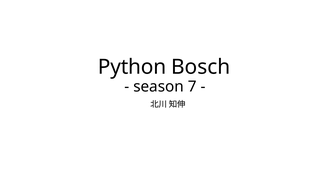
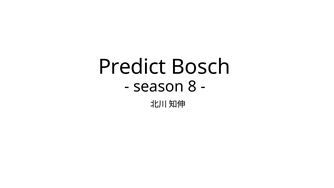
Python: Python -> Predict (132, 67)
7: 7 -> 8 (192, 87)
